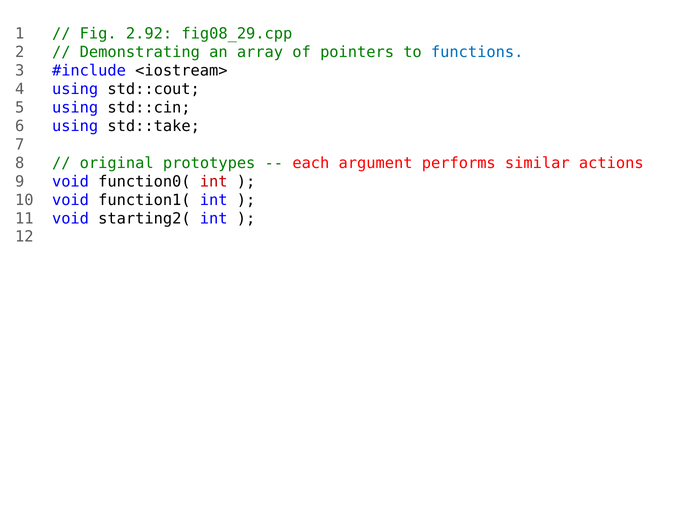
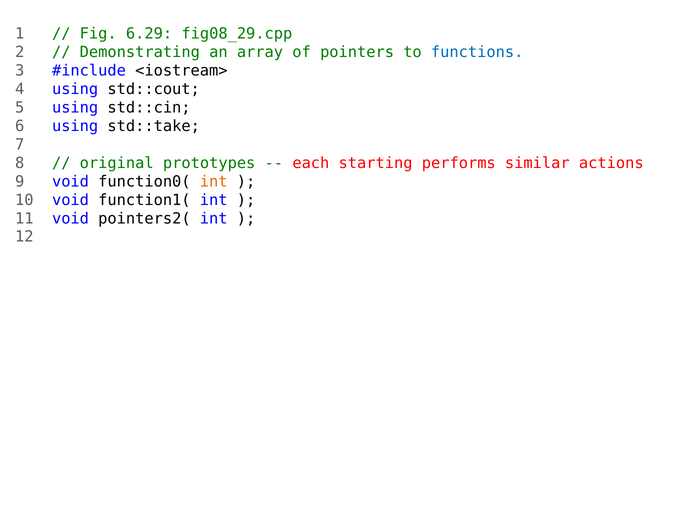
2.92: 2.92 -> 6.29 (149, 34)
argument: argument -> starting (376, 163)
int colour: red -> orange (214, 181)
starting2(: starting2( -> pointers2( (144, 218)
